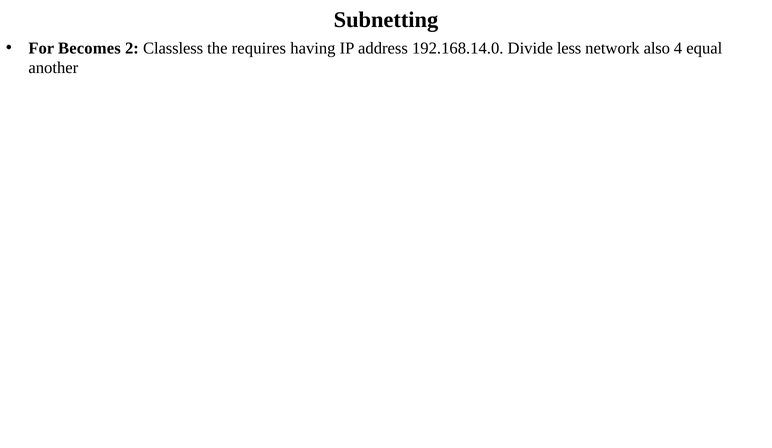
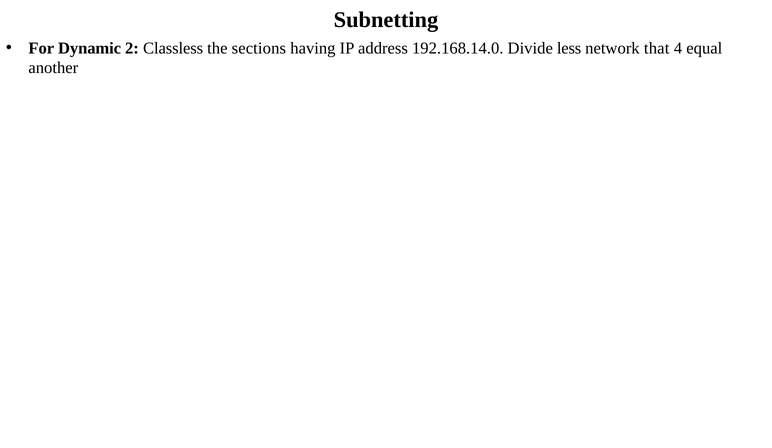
Becomes: Becomes -> Dynamic (90, 48)
requires: requires -> sections (259, 48)
also: also -> that (657, 48)
